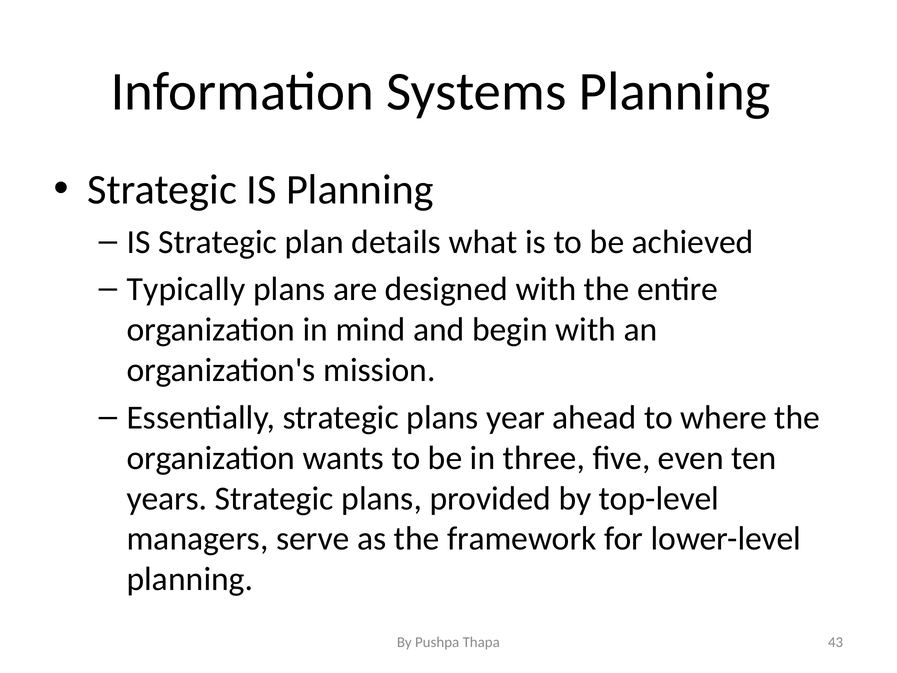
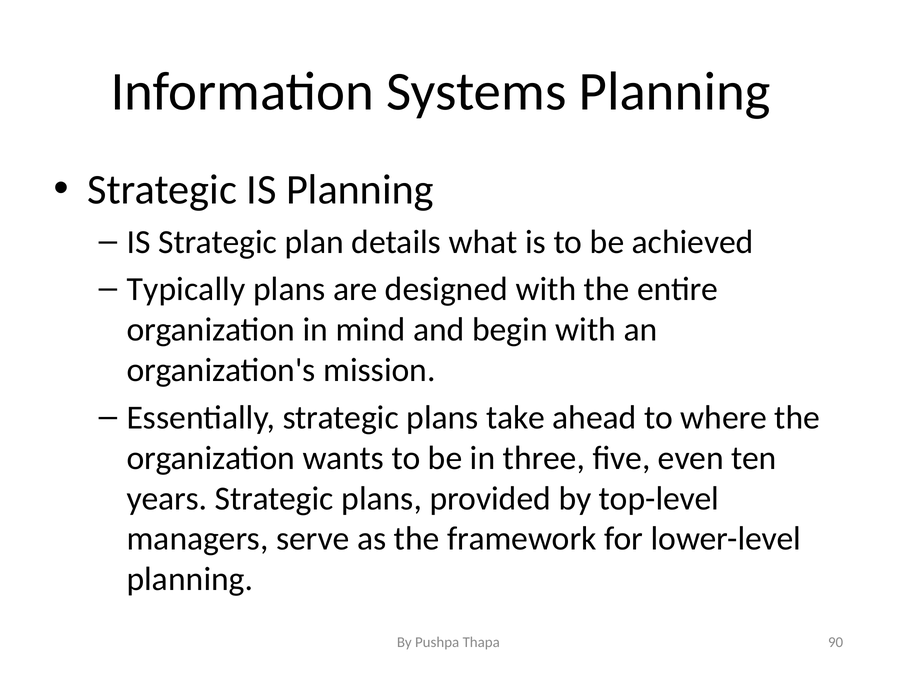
year: year -> take (516, 417)
43: 43 -> 90 (836, 642)
